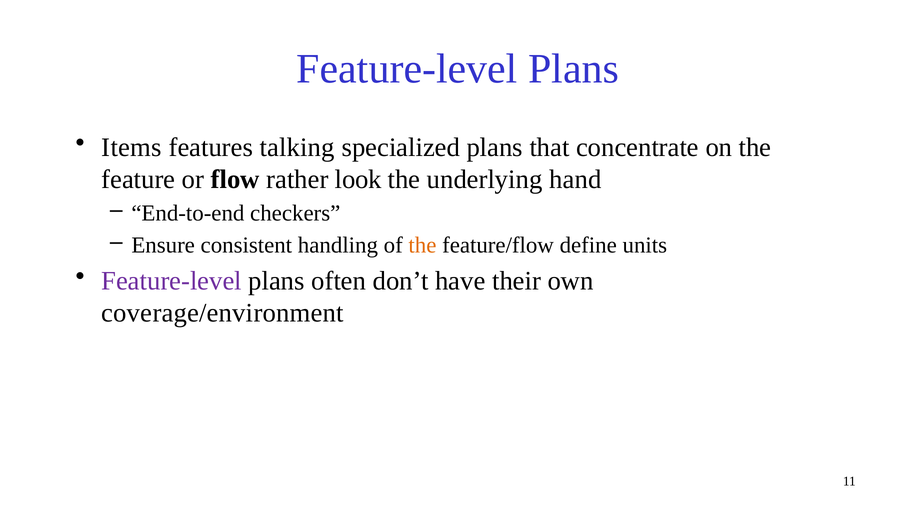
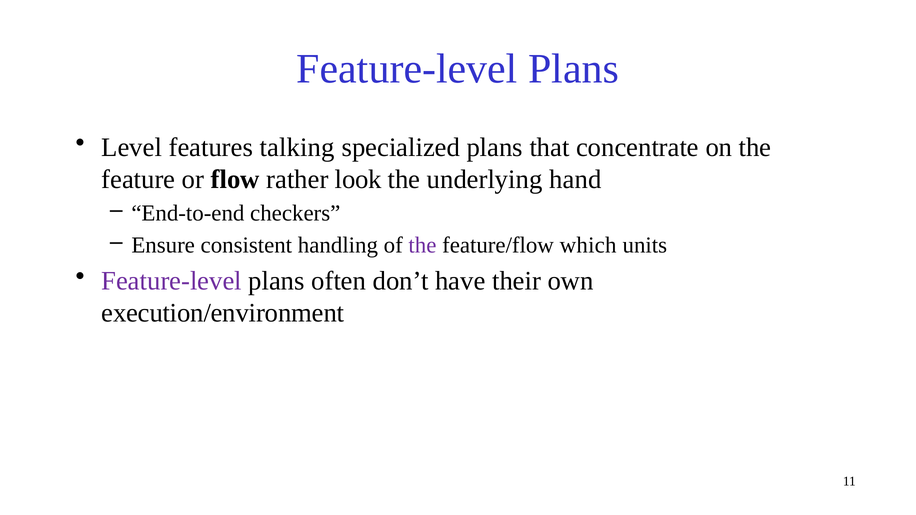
Items: Items -> Level (132, 147)
the colour: orange -> purple (422, 246)
define: define -> which (588, 246)
coverage/environment: coverage/environment -> execution/environment (223, 313)
